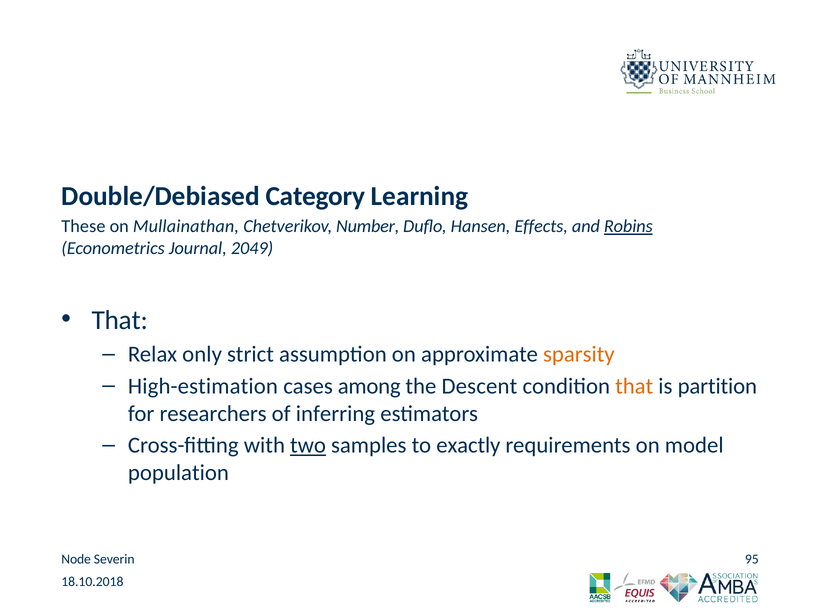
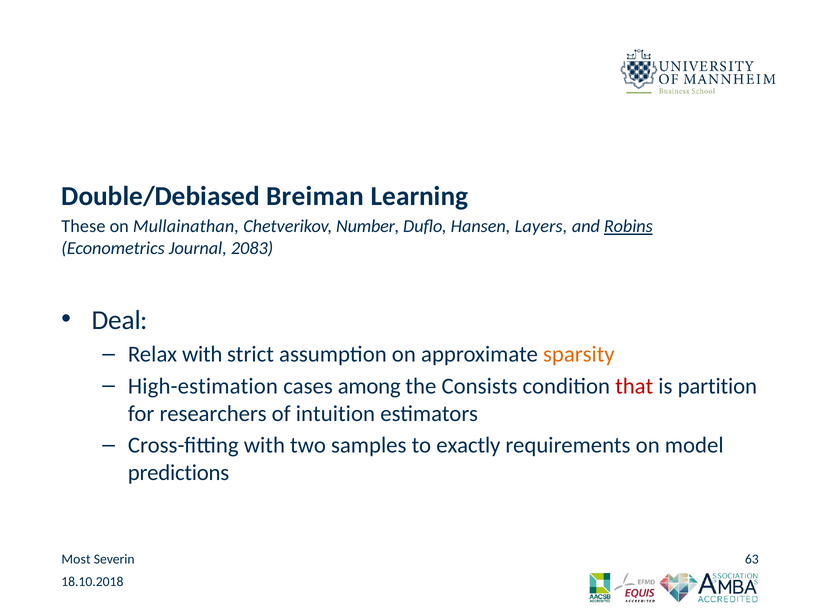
Category: Category -> Breiman (315, 196)
Effects: Effects -> Layers (541, 226)
2049: 2049 -> 2083 (252, 248)
That: That -> Deal (120, 320)
Relax only: only -> with (202, 354)
Descent: Descent -> Consists (479, 386)
that colour: orange -> red (634, 386)
inferring: inferring -> intuition (335, 414)
two underline: present -> none (308, 445)
population: population -> predictions (179, 473)
Node: Node -> Most (76, 559)
95: 95 -> 63 (752, 559)
